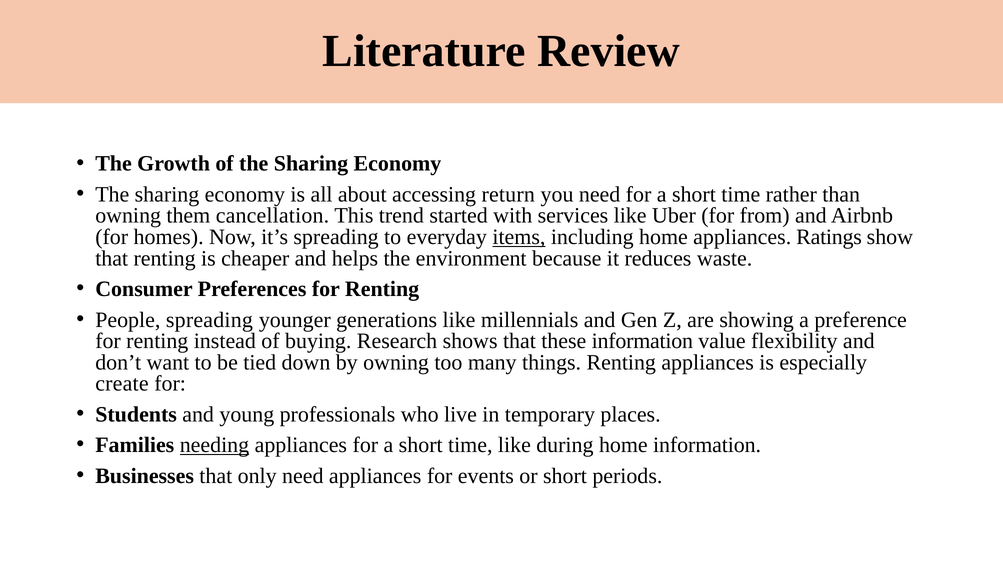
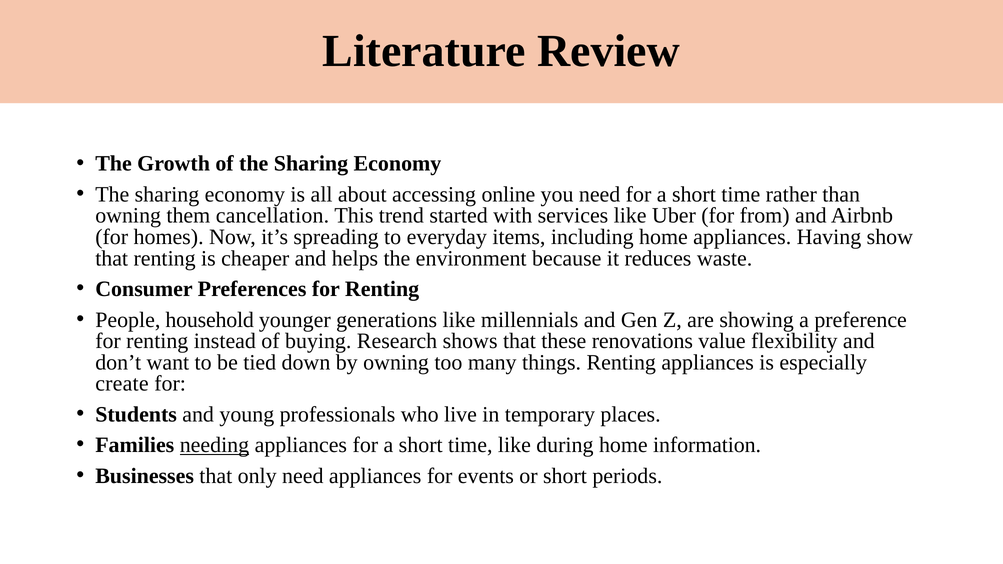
return: return -> online (508, 194)
items underline: present -> none (519, 237)
Ratings: Ratings -> Having (829, 237)
People spreading: spreading -> household (210, 320)
these information: information -> renovations (642, 341)
